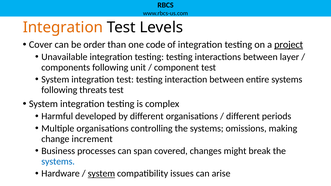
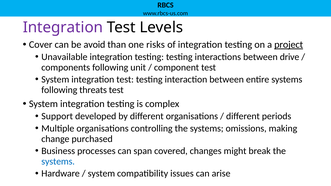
Integration colour: orange -> purple (63, 27)
order: order -> avoid (94, 45)
code: code -> risks (156, 45)
layer: layer -> drive (290, 57)
Harmful: Harmful -> Support (57, 116)
increment: increment -> purchased (92, 139)
system underline: present -> none (101, 174)
